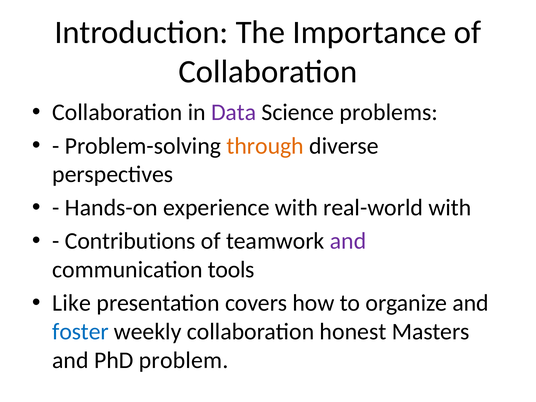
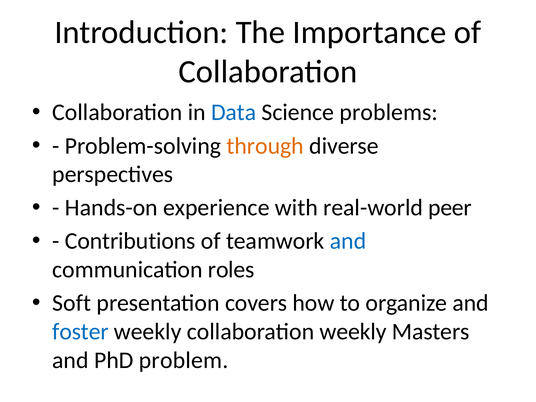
Data colour: purple -> blue (234, 112)
real-world with: with -> peer (450, 208)
and colour: purple -> blue (348, 241)
tools: tools -> roles (231, 270)
Like: Like -> Soft (72, 303)
collaboration honest: honest -> weekly (353, 332)
